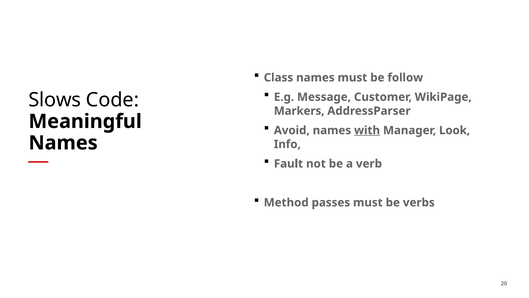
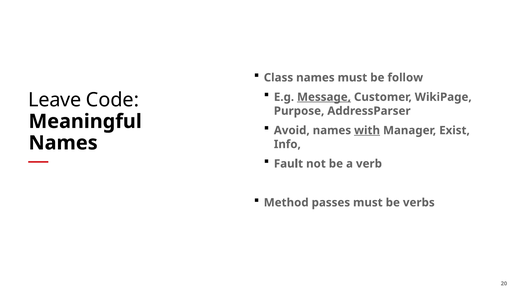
Message underline: none -> present (324, 97)
Slows: Slows -> Leave (55, 100)
Markers: Markers -> Purpose (299, 111)
Look: Look -> Exist (454, 130)
